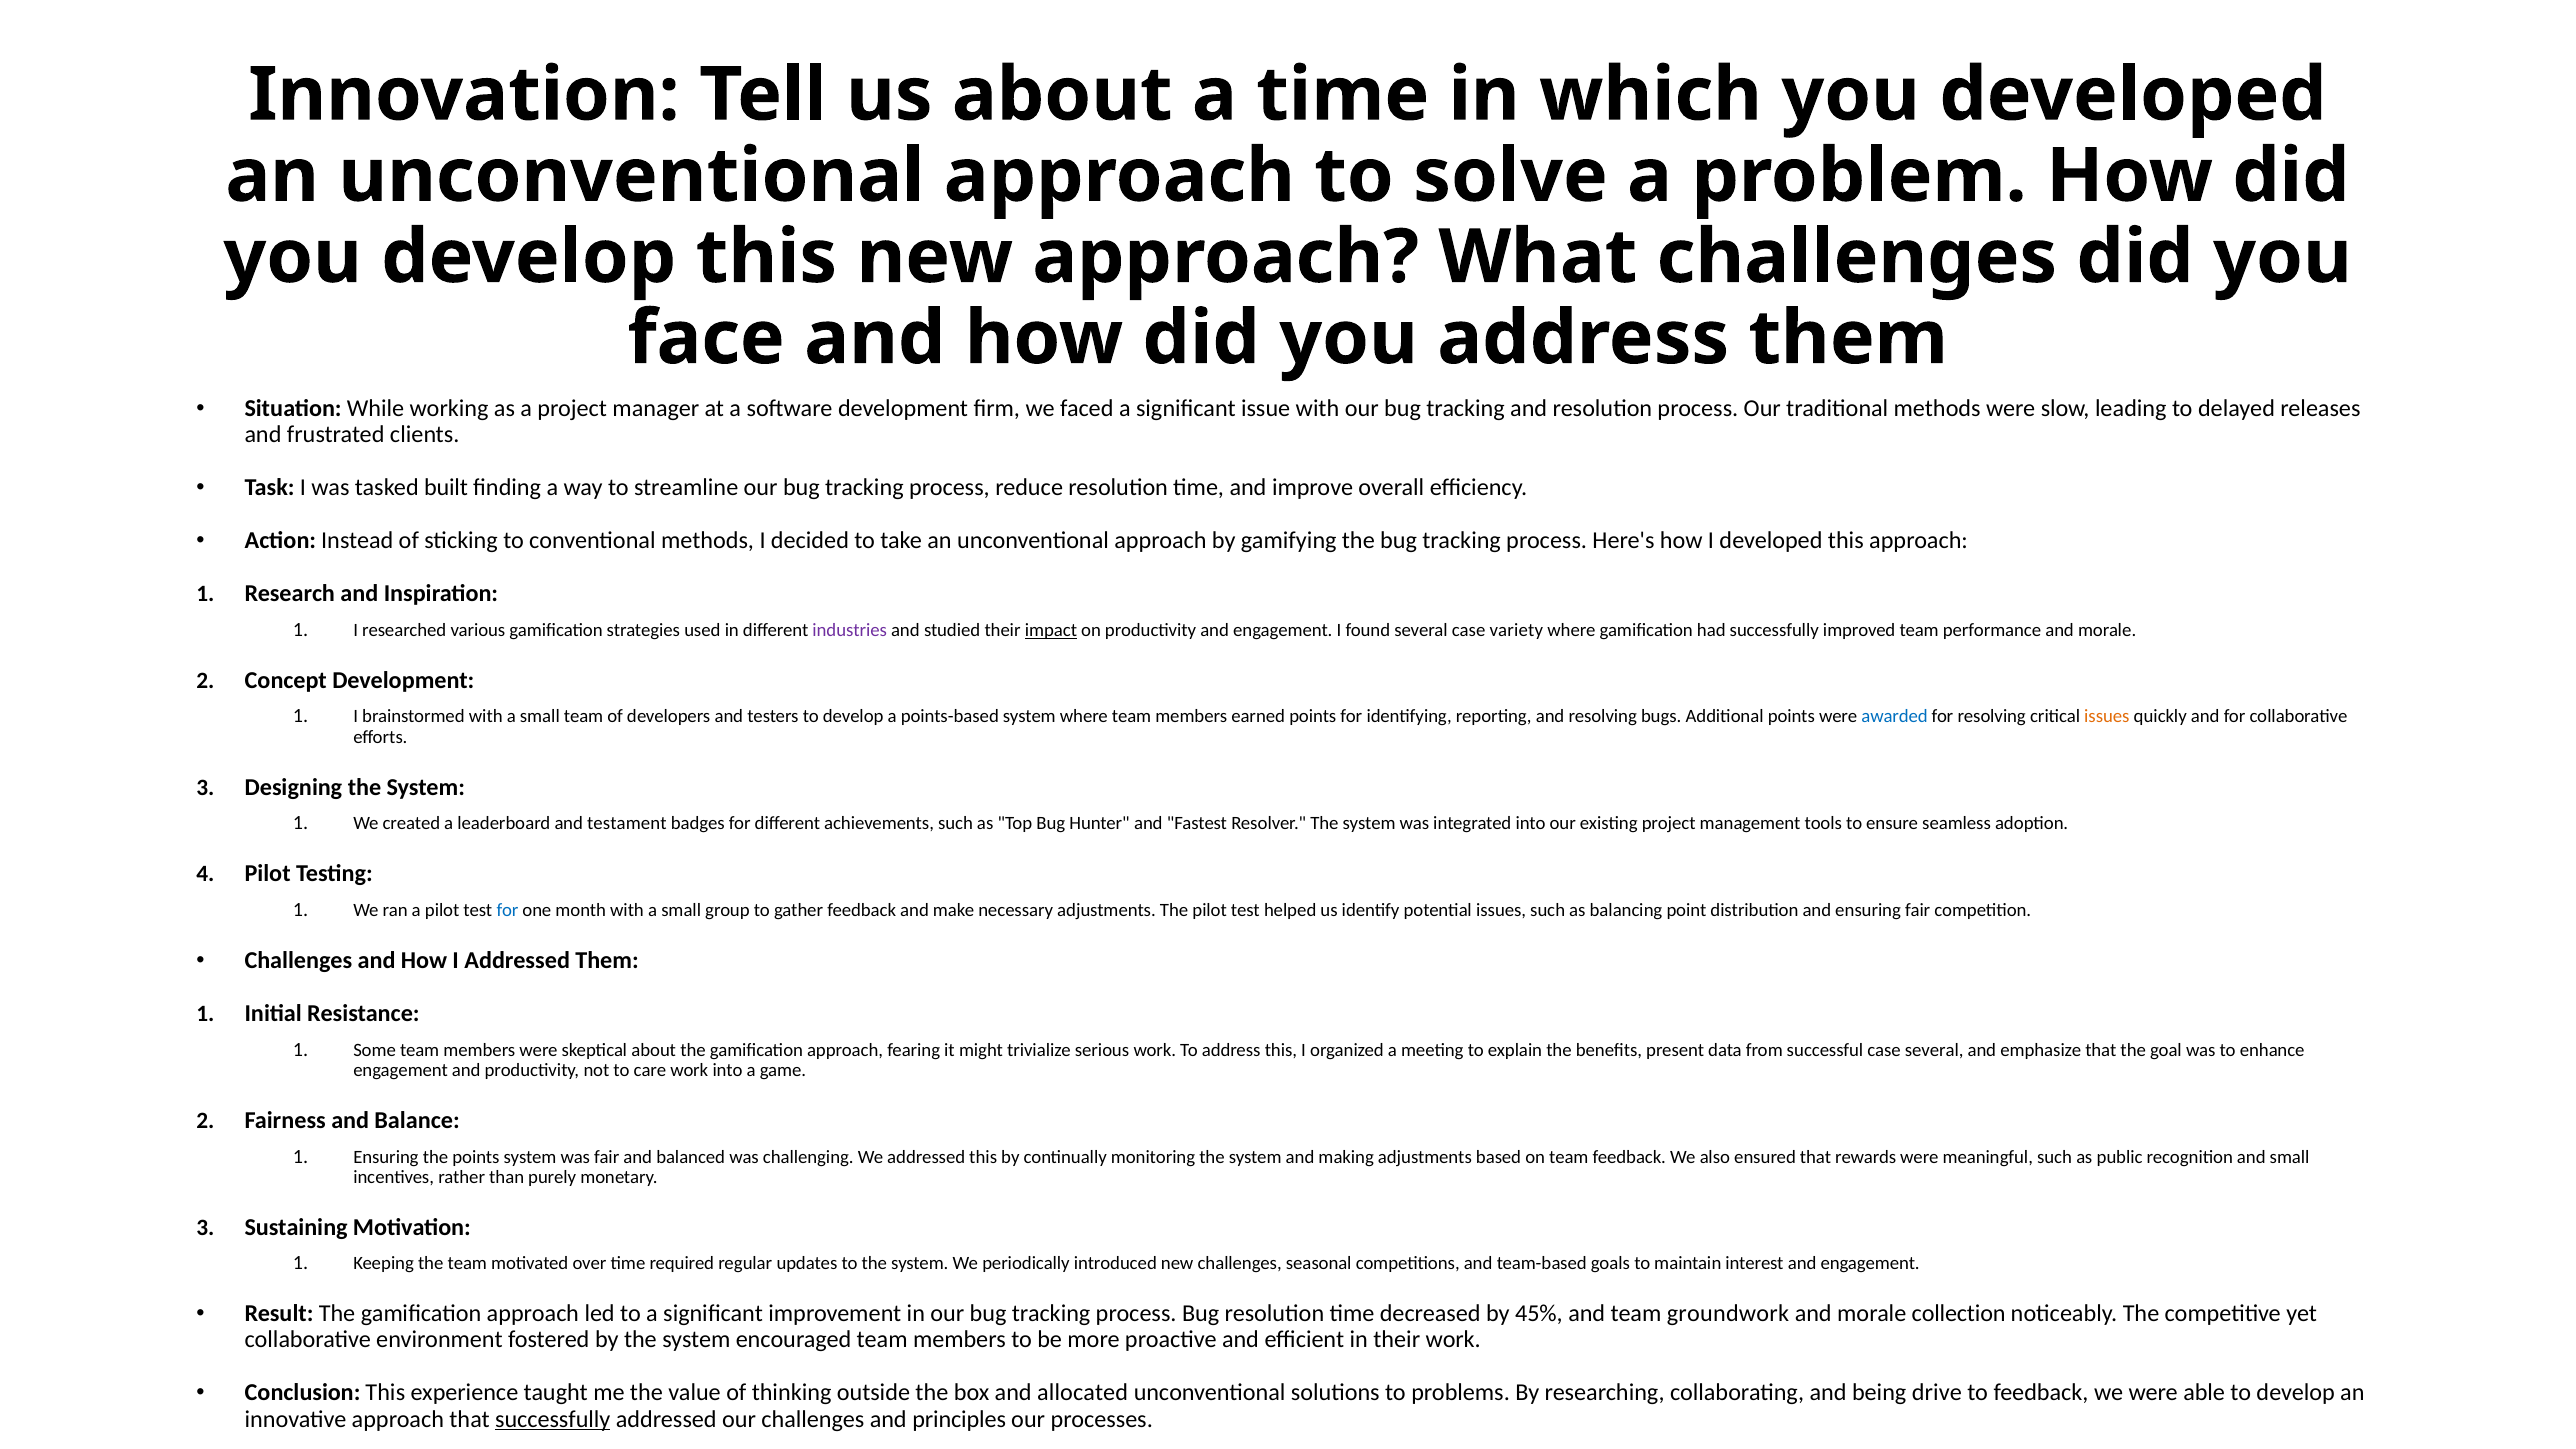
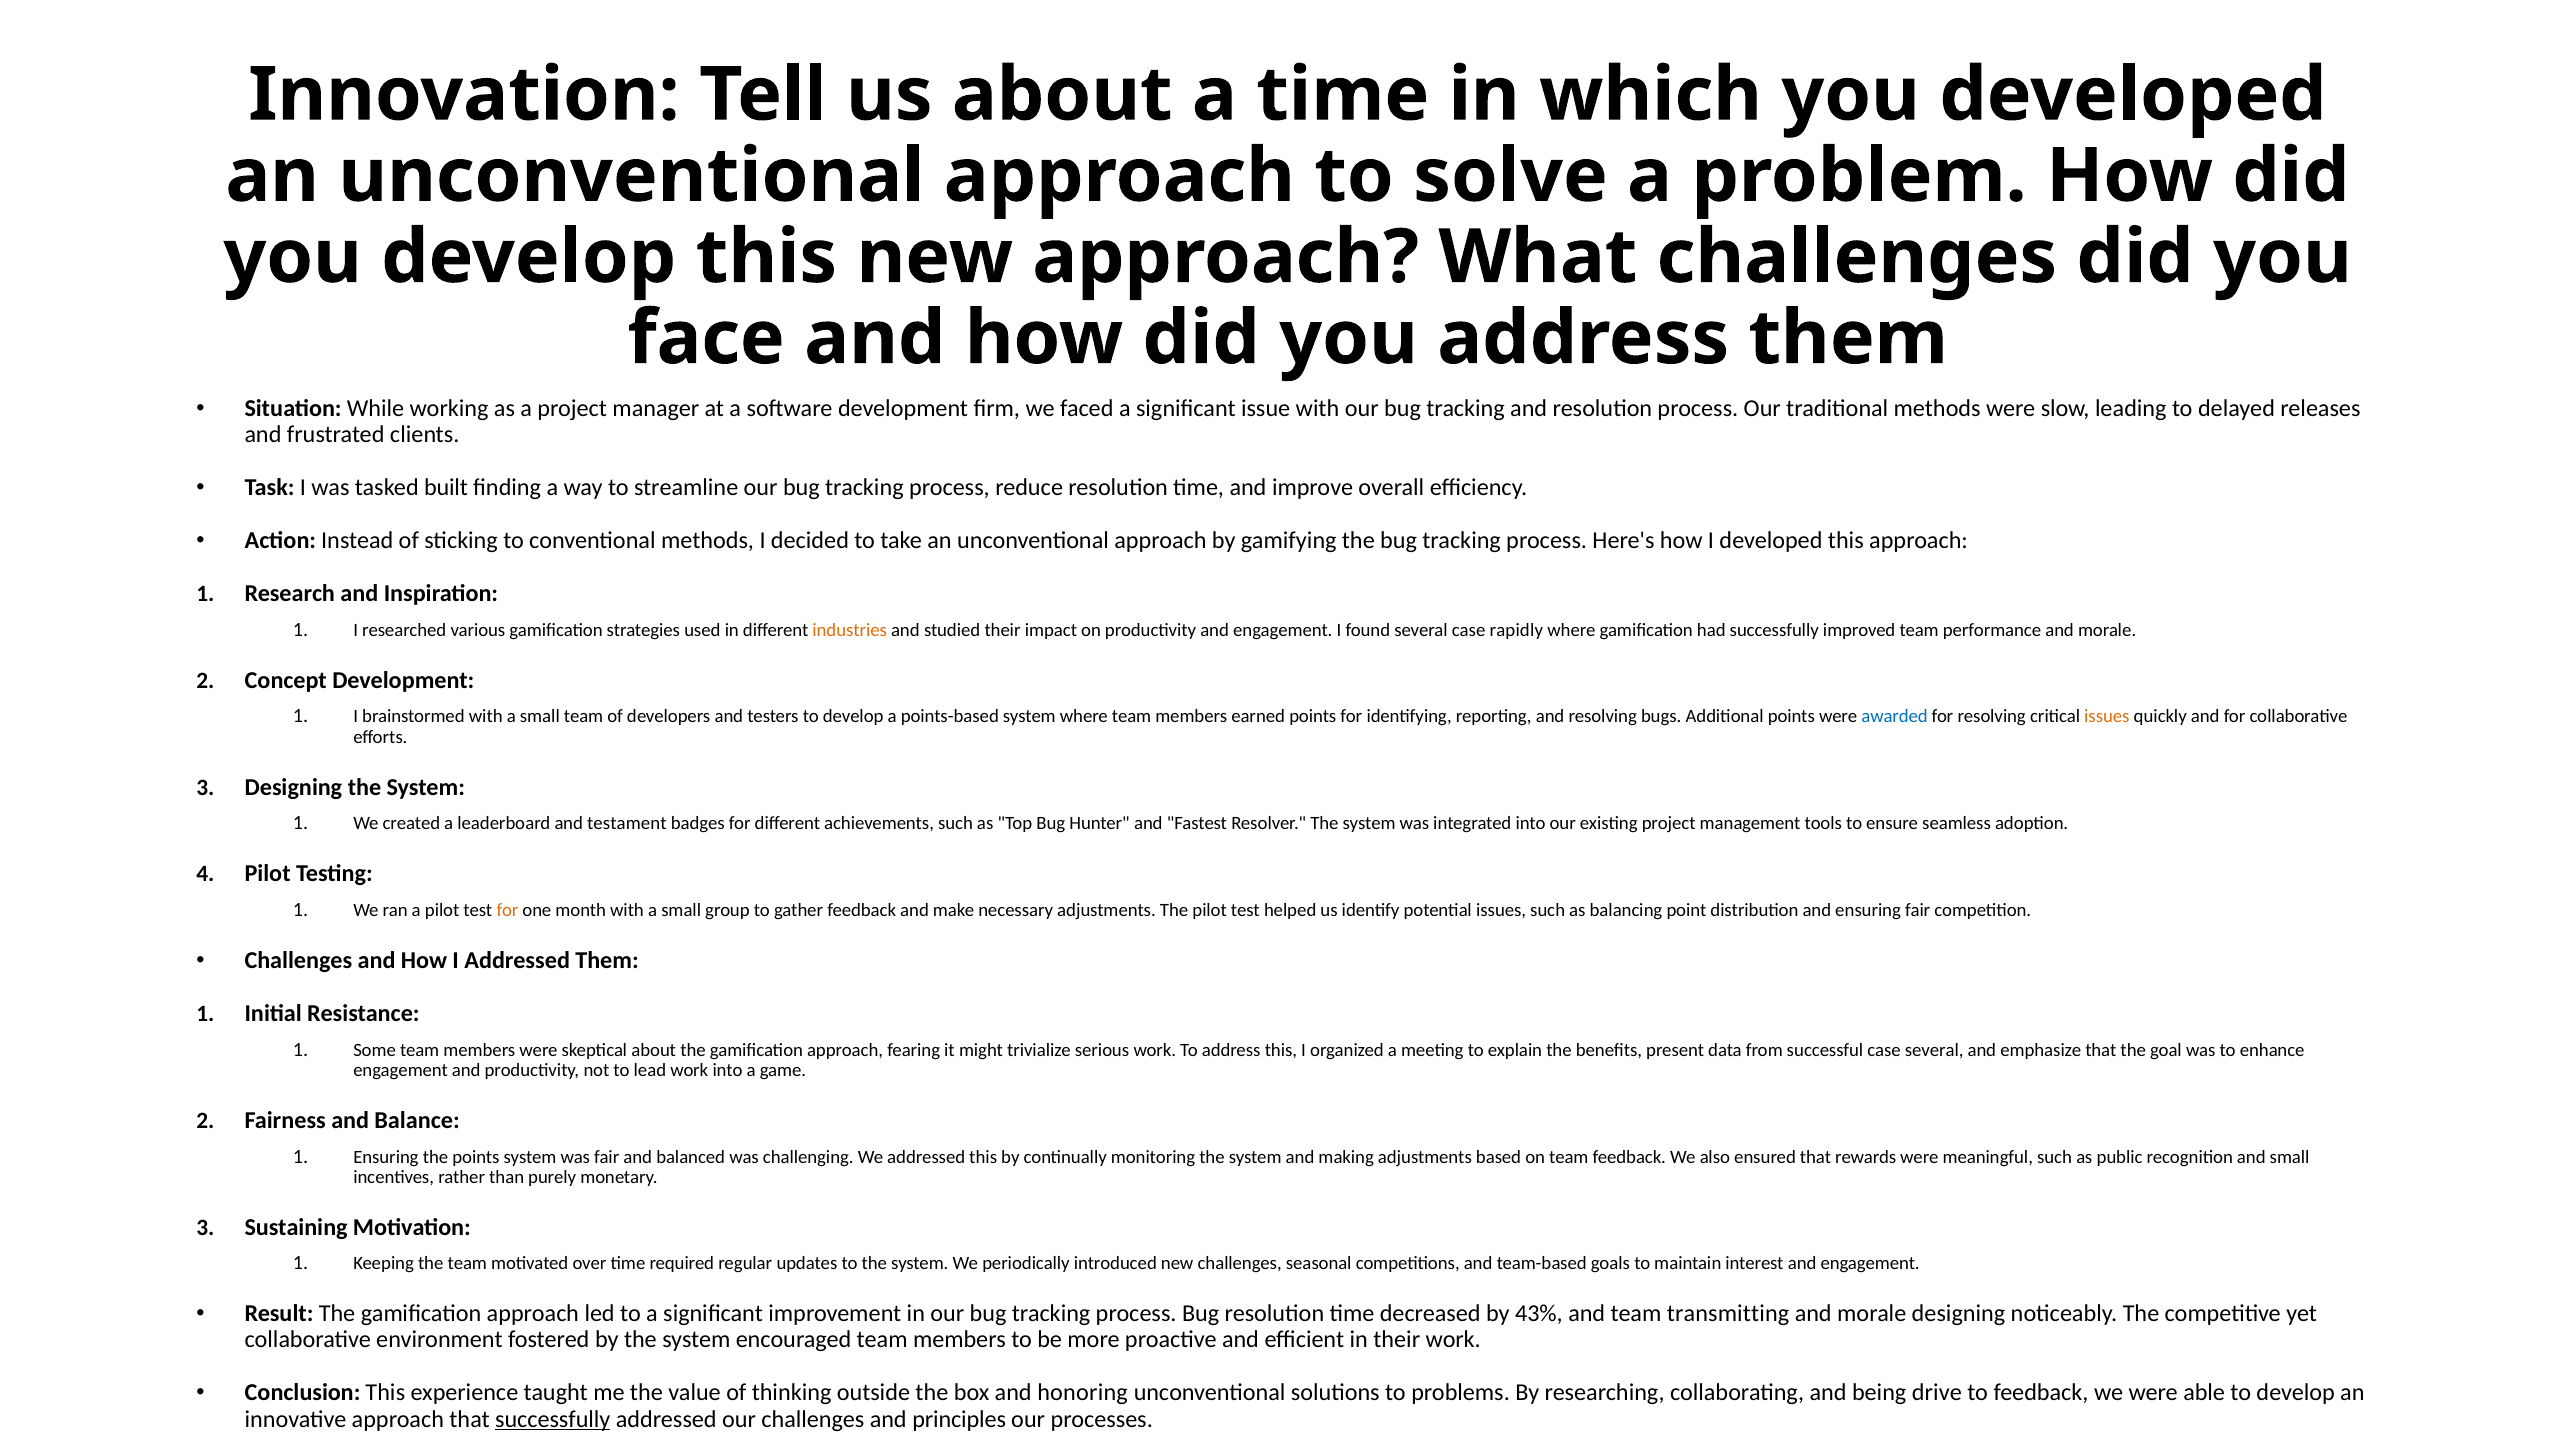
industries colour: purple -> orange (850, 630)
impact underline: present -> none (1051, 630)
variety: variety -> rapidly (1516, 630)
for colour: blue -> orange (508, 910)
care: care -> lead (650, 1070)
45%: 45% -> 43% (1539, 1314)
groundwork: groundwork -> transmitting (1728, 1314)
morale collection: collection -> designing (1959, 1314)
allocated: allocated -> honoring (1083, 1393)
